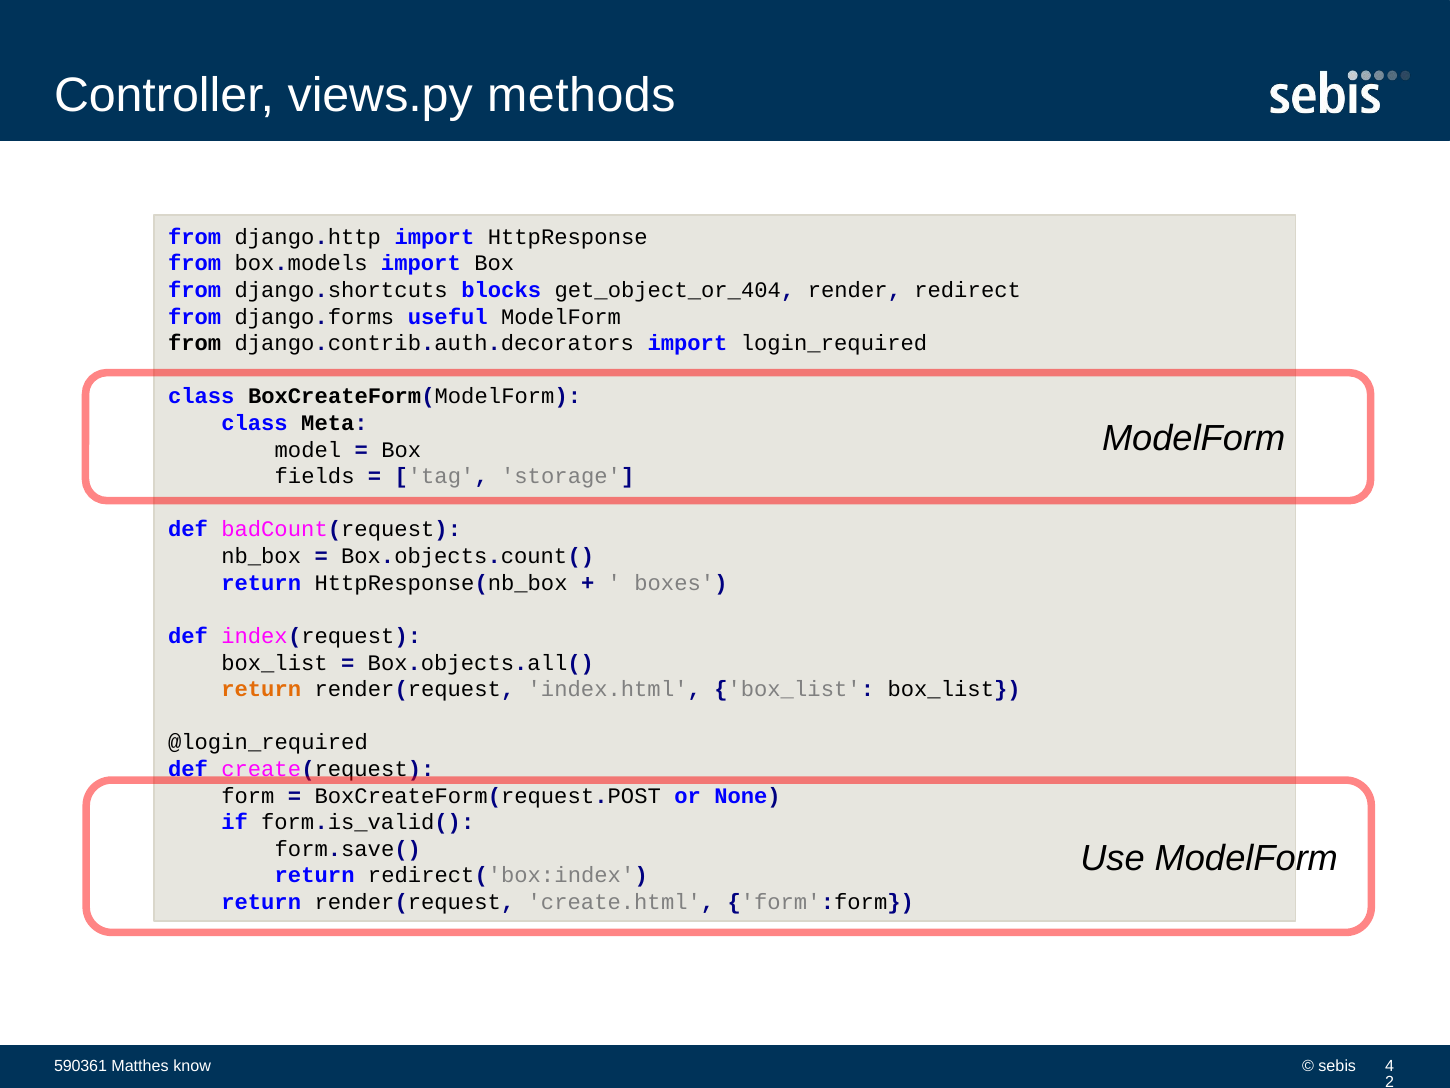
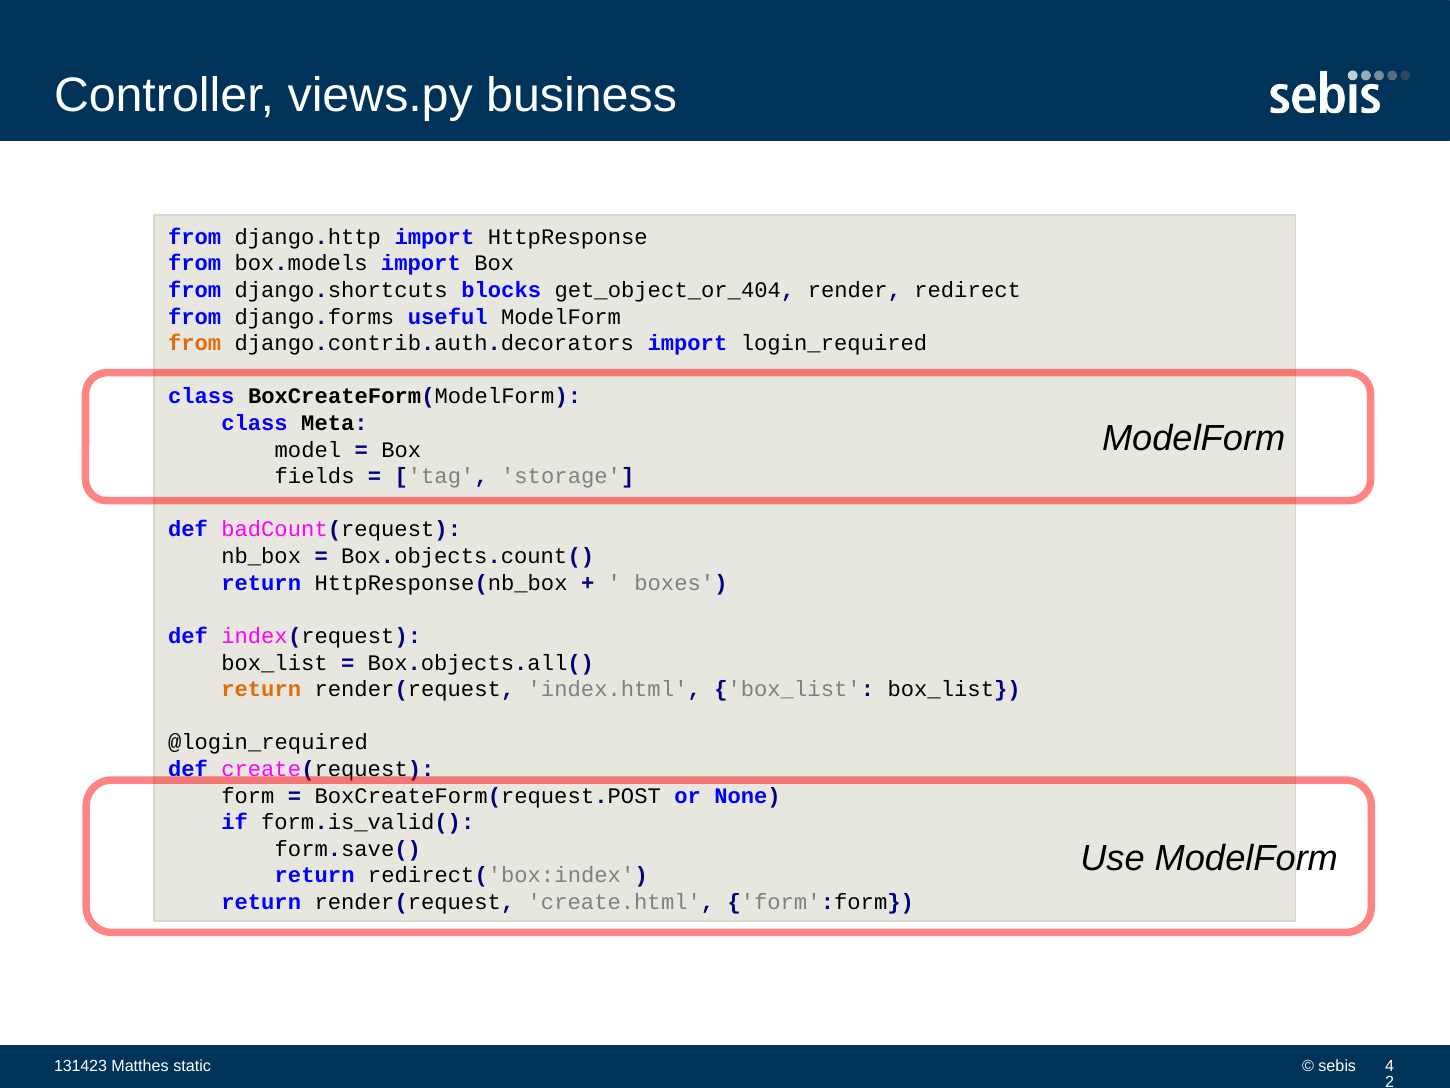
methods: methods -> business (582, 96)
from colour: black -> orange (195, 343)
590361: 590361 -> 131423 (81, 1066)
know: know -> static (192, 1066)
